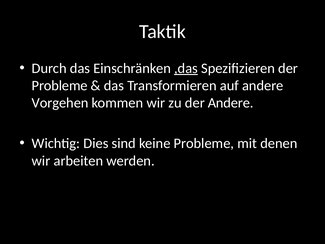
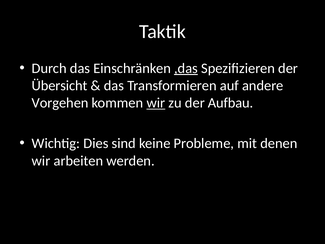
Probleme: Probleme -> Übersicht (60, 86)
wir underline: none -> present (156, 103)
der Andere: Andere -> Aufbau (231, 103)
